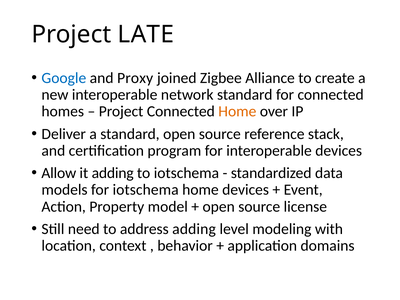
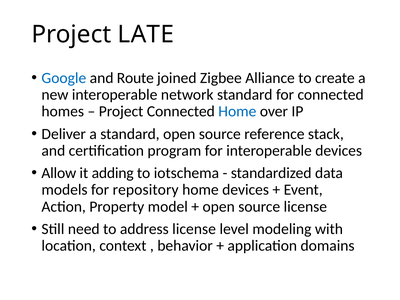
Proxy: Proxy -> Route (135, 78)
Home colour: orange -> blue (237, 112)
for iotschema: iotschema -> repository (146, 190)
address adding: adding -> license (194, 229)
